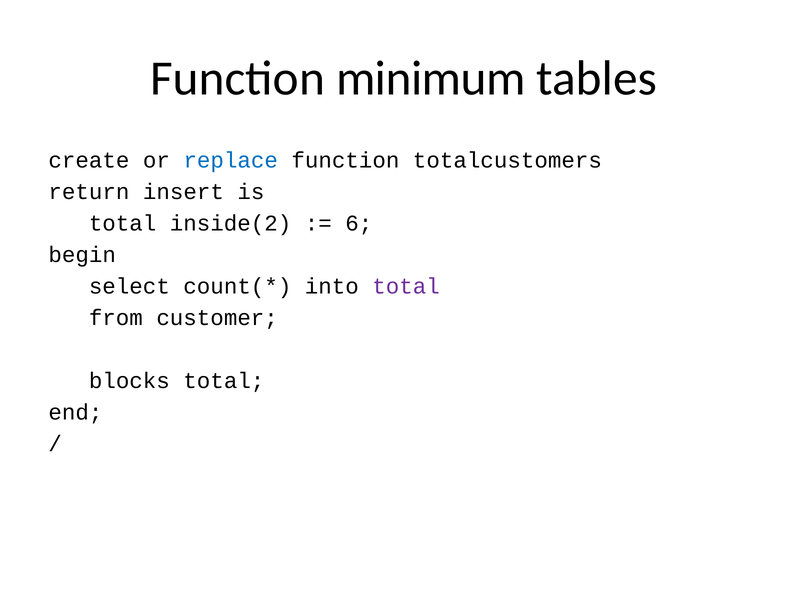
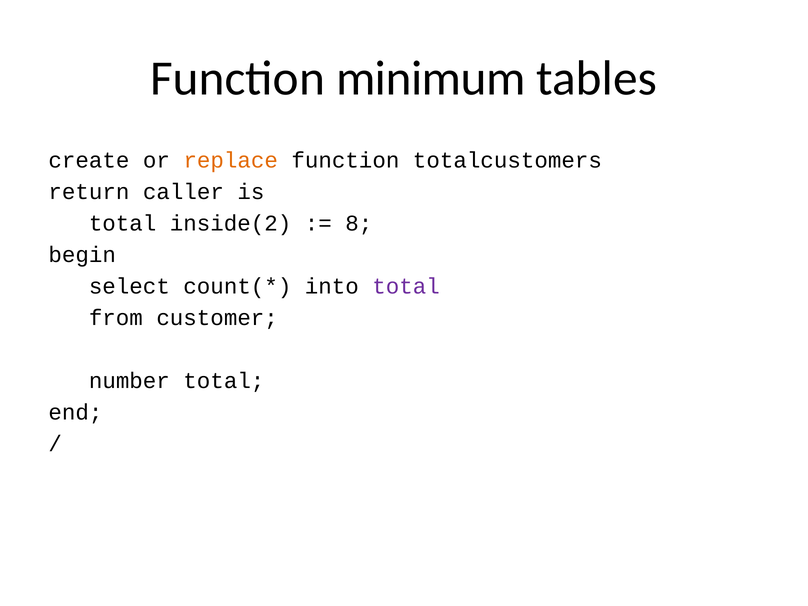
replace colour: blue -> orange (231, 161)
insert: insert -> caller (183, 192)
6: 6 -> 8 (359, 223)
blocks: blocks -> number (129, 381)
